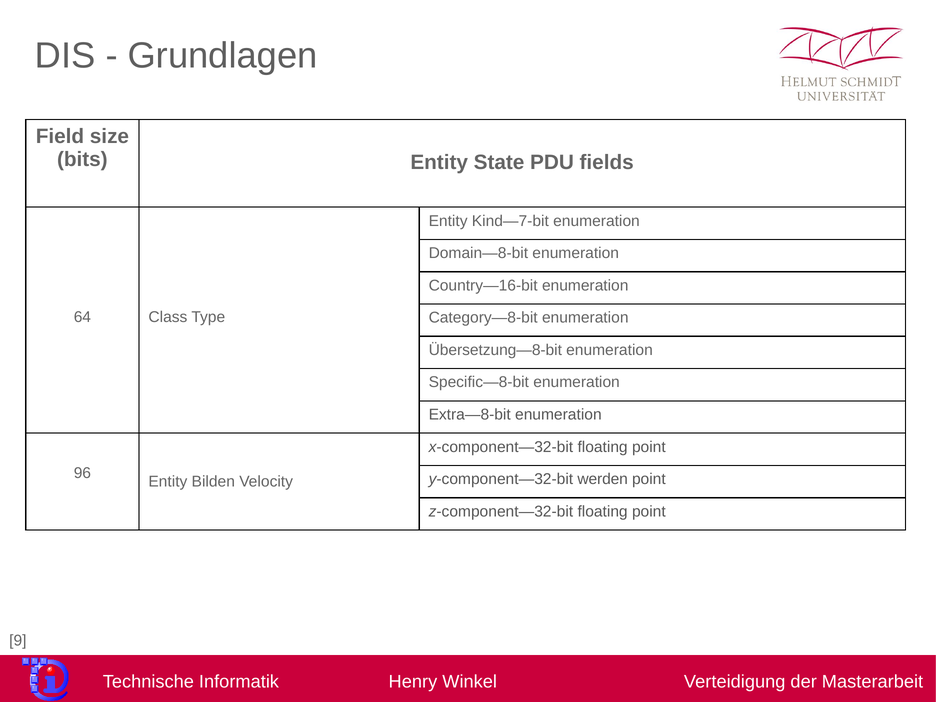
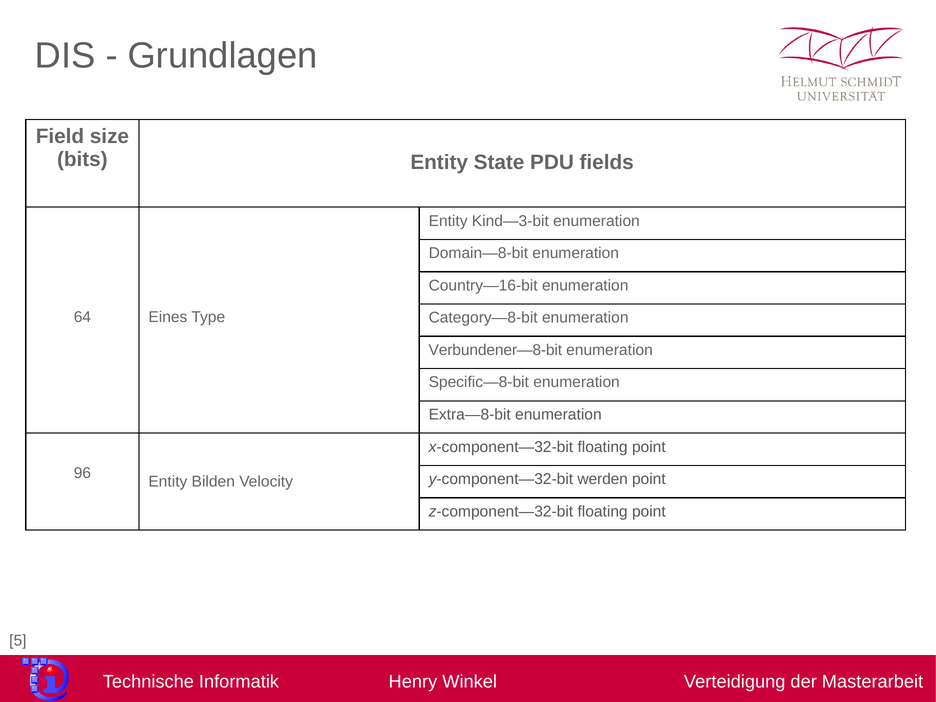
Kind—7-bit: Kind—7-bit -> Kind—3-bit (510, 221)
Class: Class -> Eines (168, 317)
Übersetzung—8-bit: Übersetzung—8-bit -> Verbundener—8-bit (495, 350)
9: 9 -> 5 (18, 641)
